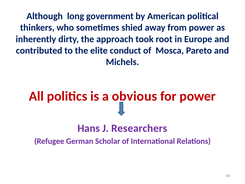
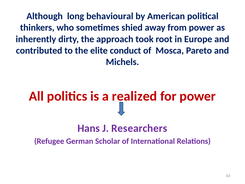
government: government -> behavioural (110, 16)
obvious: obvious -> realized (134, 96)
